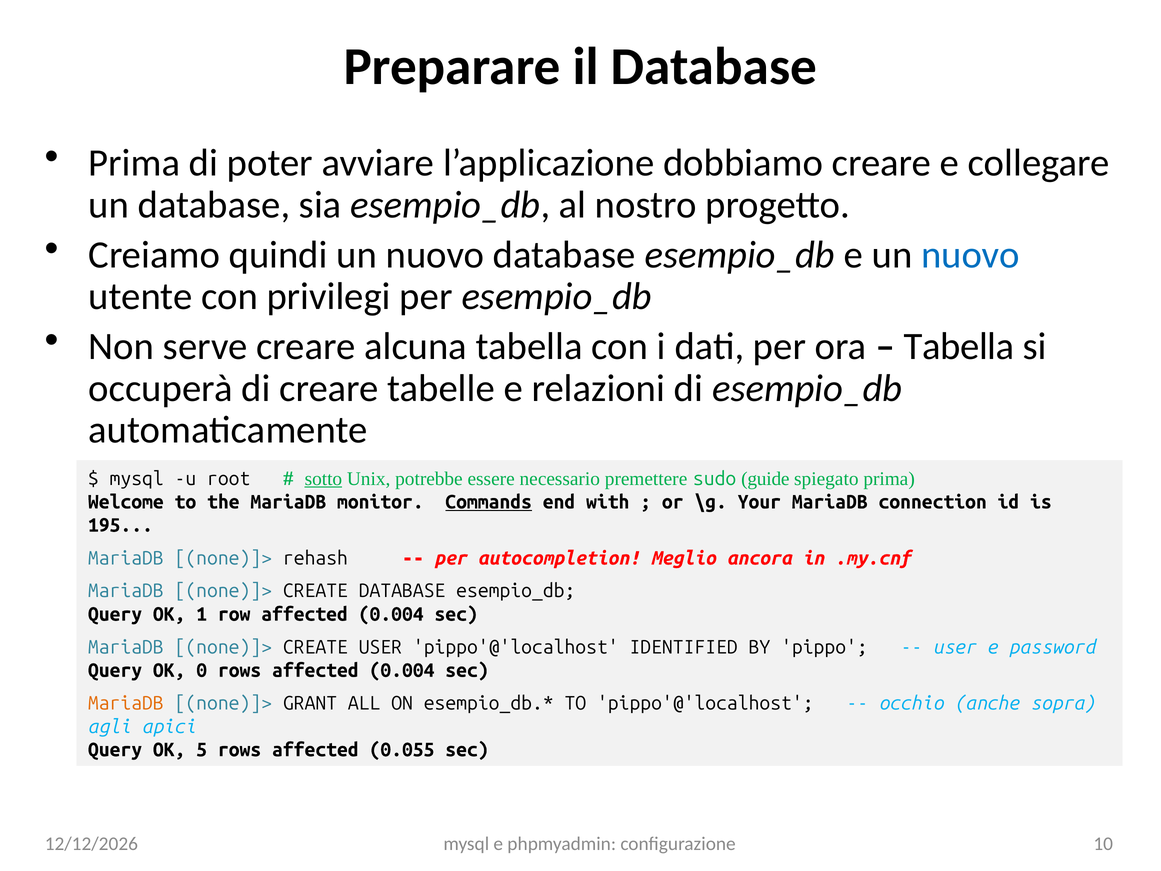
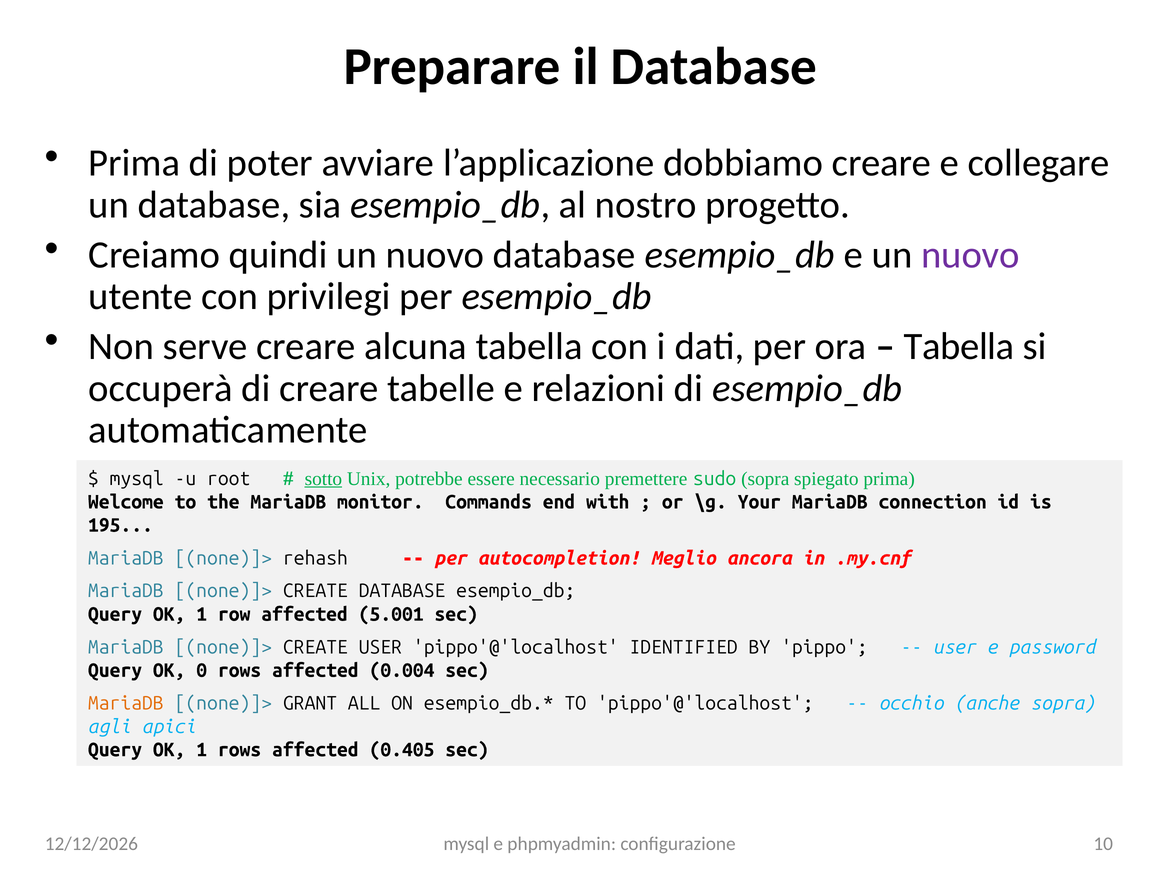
nuovo colour: blue -> purple (970, 255)
sudo guide: guide -> sopra (765, 479)
Commands underline: present -> none (489, 502)
row affected 0.004: 0.004 -> 5.001 (391, 614)
5: 5 -> 1 (202, 750)
0.055: 0.055 -> 0.405 (402, 750)
